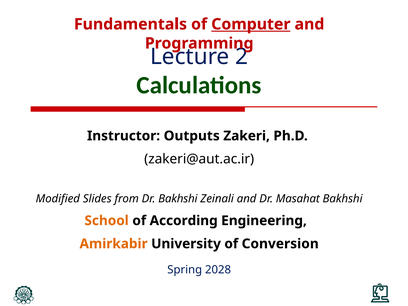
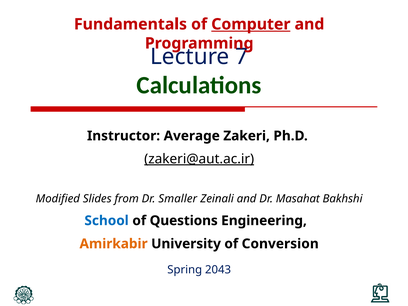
2: 2 -> 7 (242, 57)
Outputs: Outputs -> Average (192, 136)
zakeri@aut.ac.ir underline: none -> present (199, 159)
Dr Bakhshi: Bakhshi -> Smaller (178, 199)
School colour: orange -> blue (107, 221)
According: According -> Questions (184, 221)
2028: 2028 -> 2043 (218, 270)
